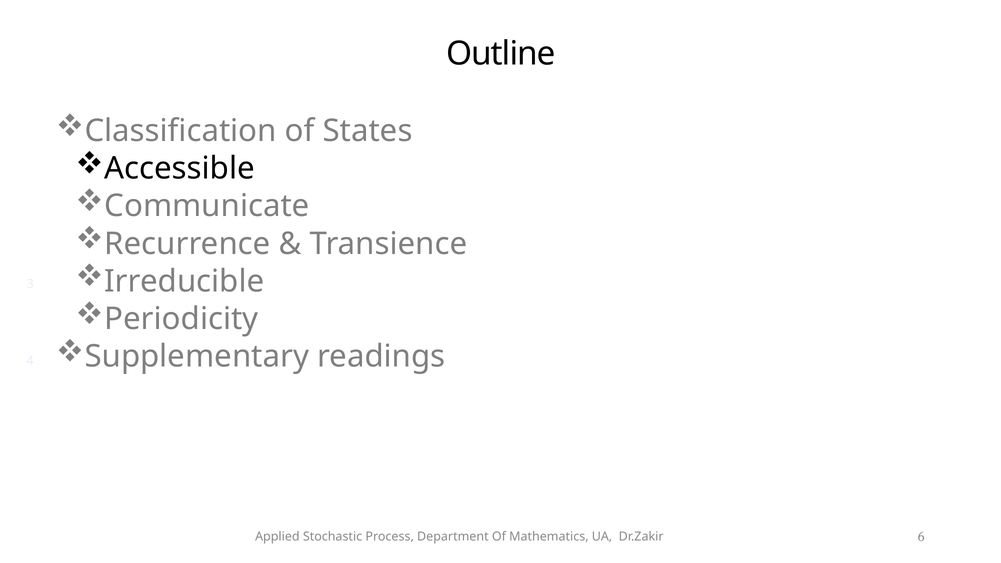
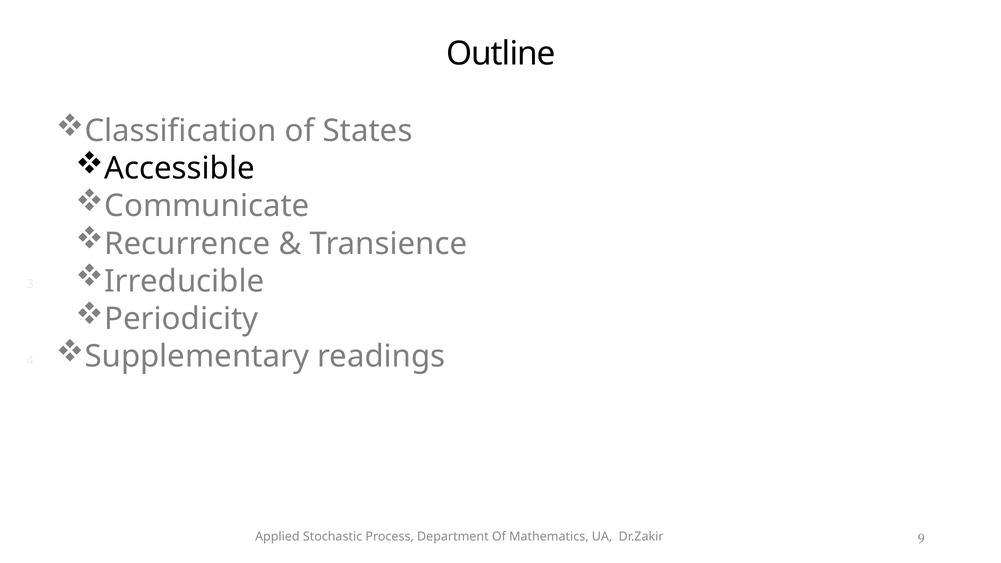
6: 6 -> 9 (921, 537)
